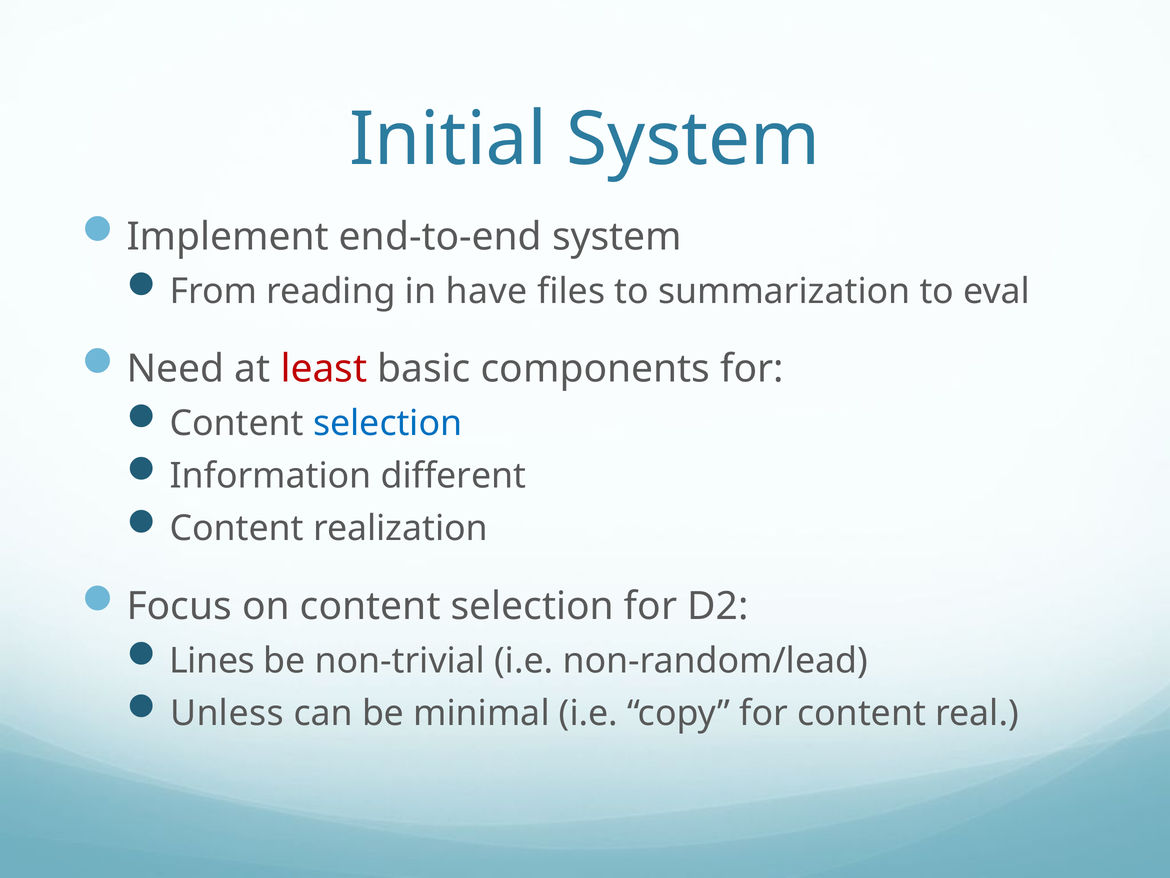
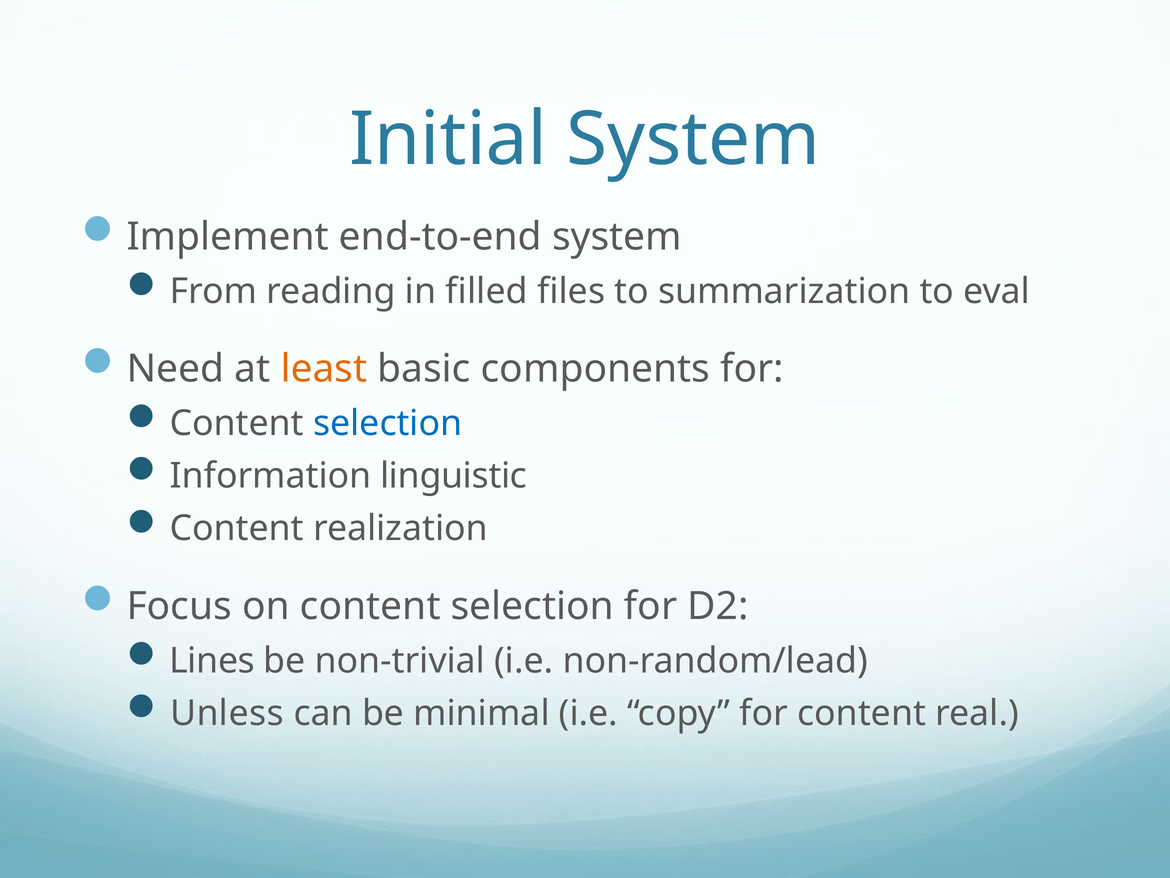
have: have -> filled (487, 291)
least colour: red -> orange (324, 369)
different: different -> linguistic (454, 476)
